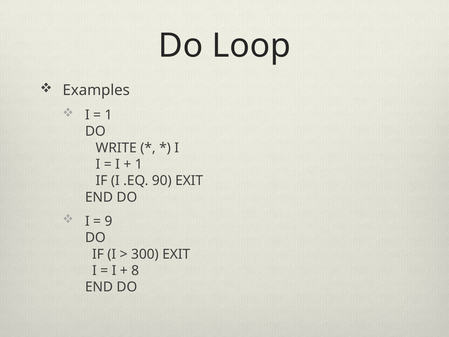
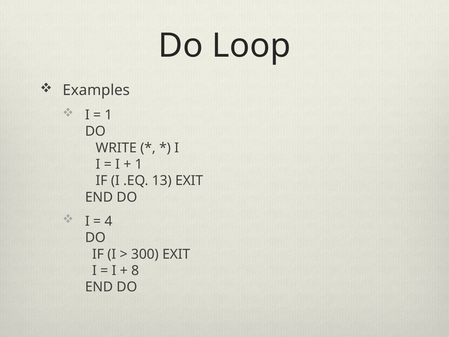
90: 90 -> 13 (162, 181)
9: 9 -> 4 (108, 221)
